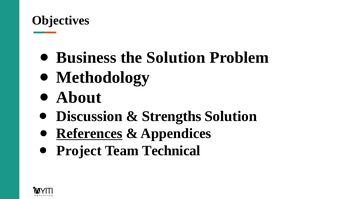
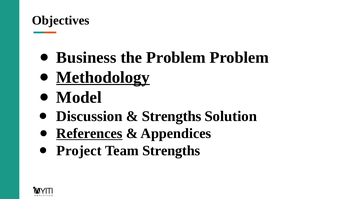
the Solution: Solution -> Problem (176, 58)
Methodology underline: none -> present (103, 77)
About: About -> Model (79, 97)
Team Technical: Technical -> Strengths (171, 151)
